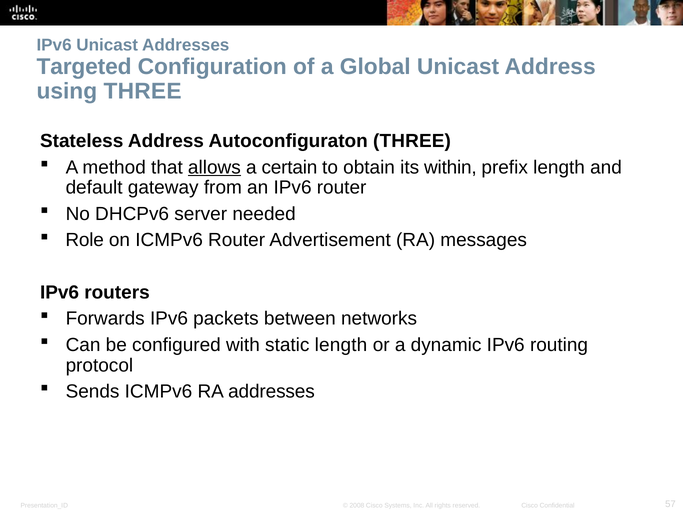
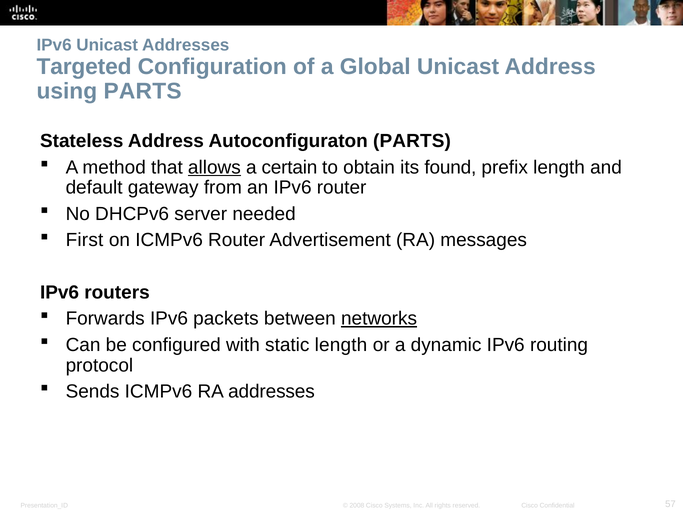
using THREE: THREE -> PARTS (143, 91)
Autoconfiguraton THREE: THREE -> PARTS (412, 141)
within: within -> found (450, 167)
Role: Role -> First (85, 240)
networks underline: none -> present (379, 319)
